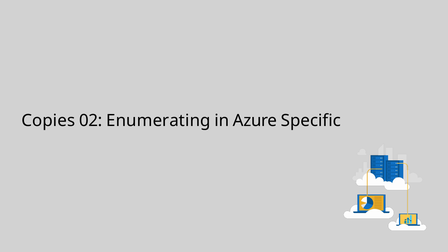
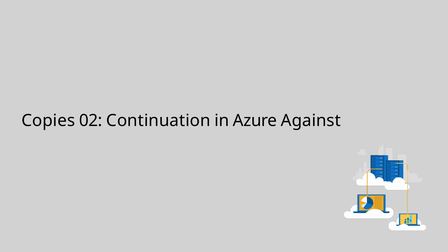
Enumerating: Enumerating -> Continuation (158, 121)
Specific: Specific -> Against (311, 121)
